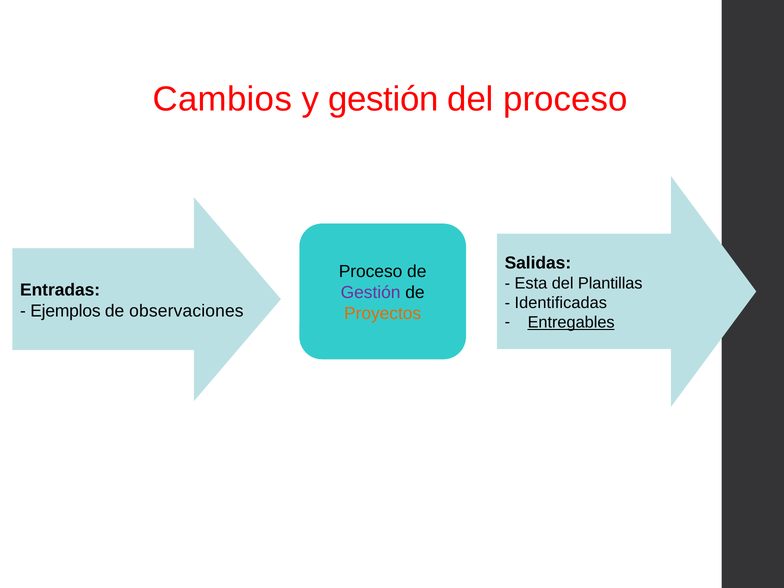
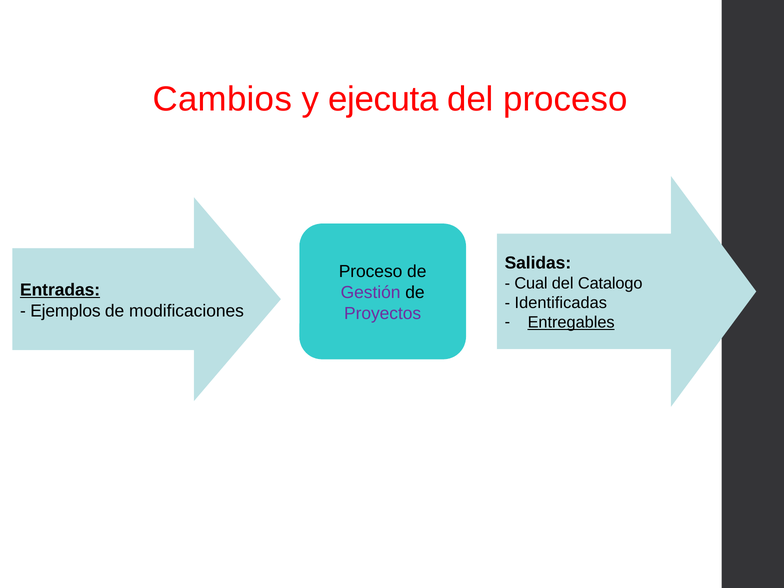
y gestión: gestión -> ejecuta (383, 99)
Esta: Esta -> Cual (531, 283)
Plantillas: Plantillas -> Catalogo (610, 283)
Entradas underline: none -> present (60, 290)
observaciones: observaciones -> modificaciones (187, 311)
Proyectos colour: orange -> purple (383, 314)
